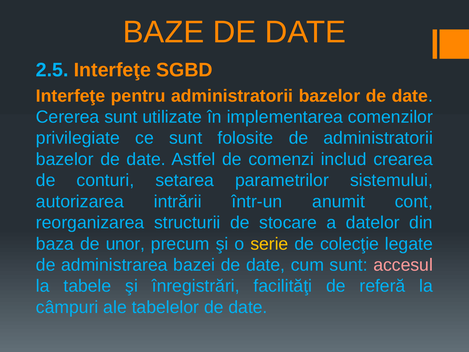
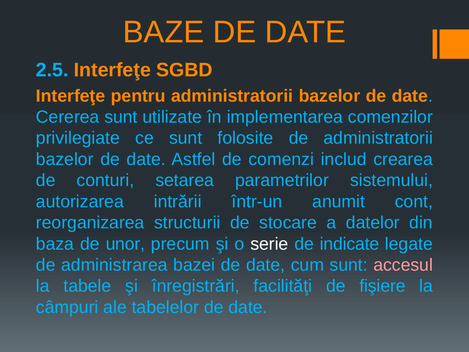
serie colour: yellow -> white (269, 244)
colecţie: colecţie -> indicate (350, 244)
referă: referă -> fişiere (383, 286)
